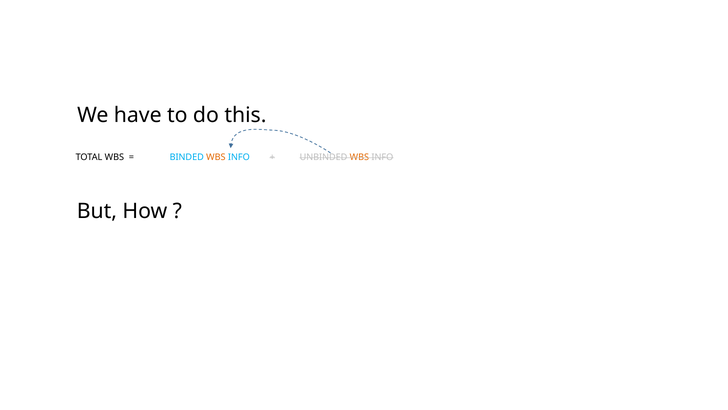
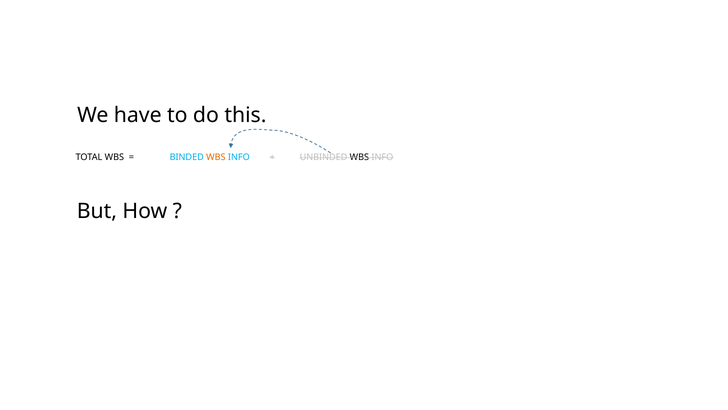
WBS colour: orange -> black (359, 157)
